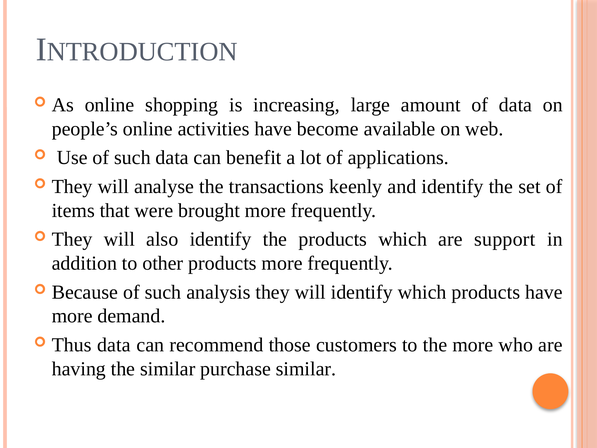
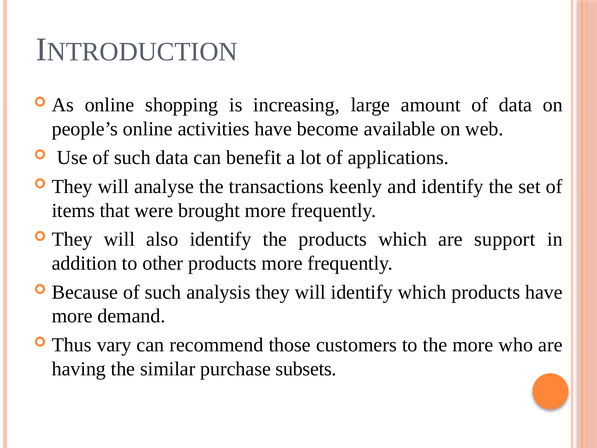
Thus data: data -> vary (114, 345)
purchase similar: similar -> subsets (306, 369)
